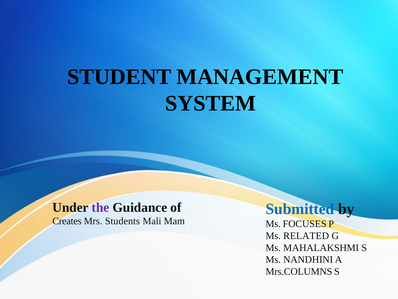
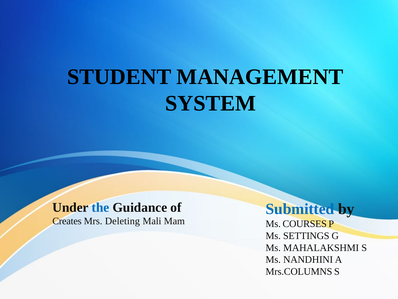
the colour: purple -> blue (100, 207)
Students: Students -> Deleting (122, 221)
FOCUSES: FOCUSES -> COURSES (305, 223)
RELATED: RELATED -> SETTINGS (306, 235)
